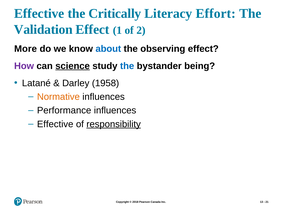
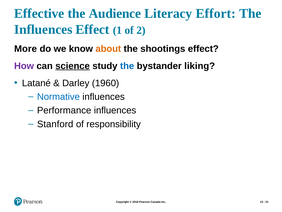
Critically: Critically -> Audience (115, 14)
Validation: Validation -> Influences (43, 29)
about colour: blue -> orange (108, 49)
observing: observing -> shootings (163, 49)
being: being -> liking (200, 66)
1958: 1958 -> 1960 (106, 83)
Normative colour: orange -> blue (58, 97)
Effective: Effective -> Stanford (55, 124)
responsibility underline: present -> none (114, 124)
